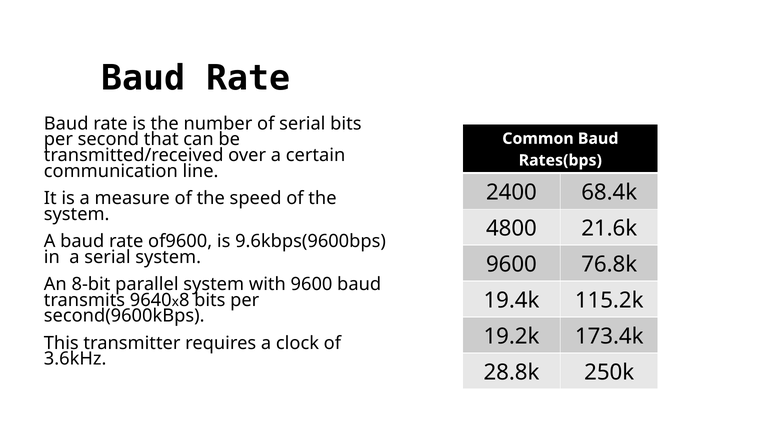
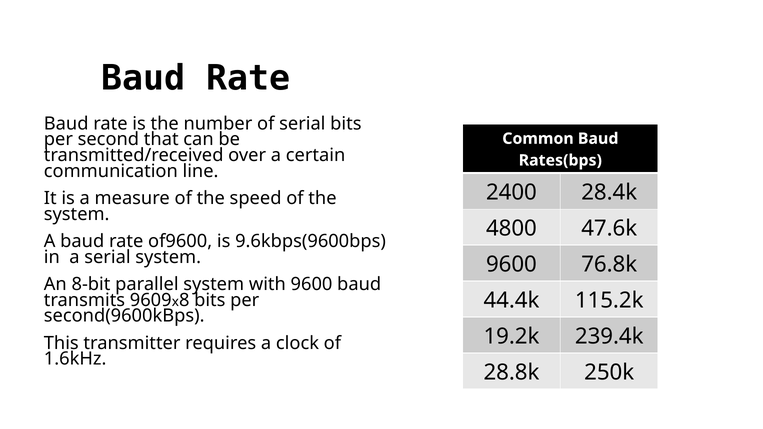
68.4k: 68.4k -> 28.4k (609, 192)
21.6k: 21.6k -> 47.6k (609, 228)
19.4k: 19.4k -> 44.4k (511, 300)
9640: 9640 -> 9609 (151, 300)
173.4k: 173.4k -> 239.4k (609, 336)
3.6kHz: 3.6kHz -> 1.6kHz (75, 359)
